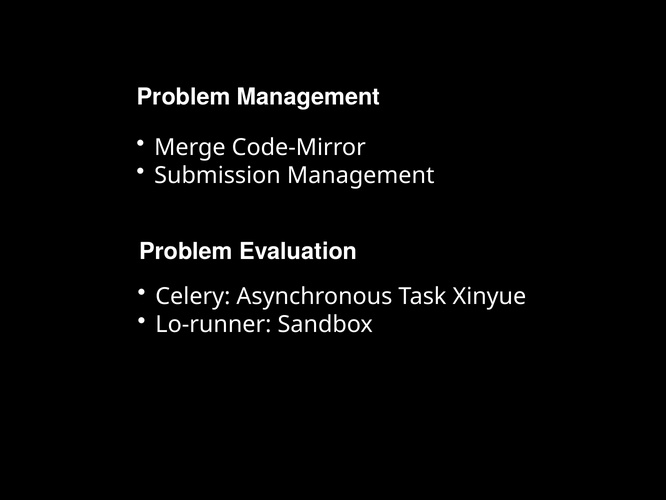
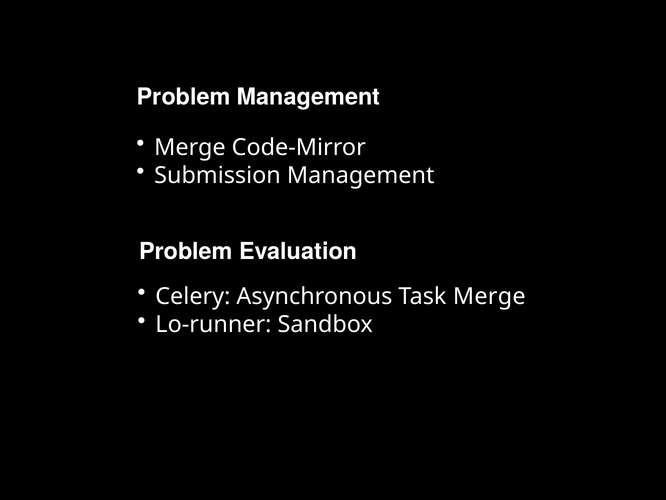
Task Xinyue: Xinyue -> Merge (489, 296)
